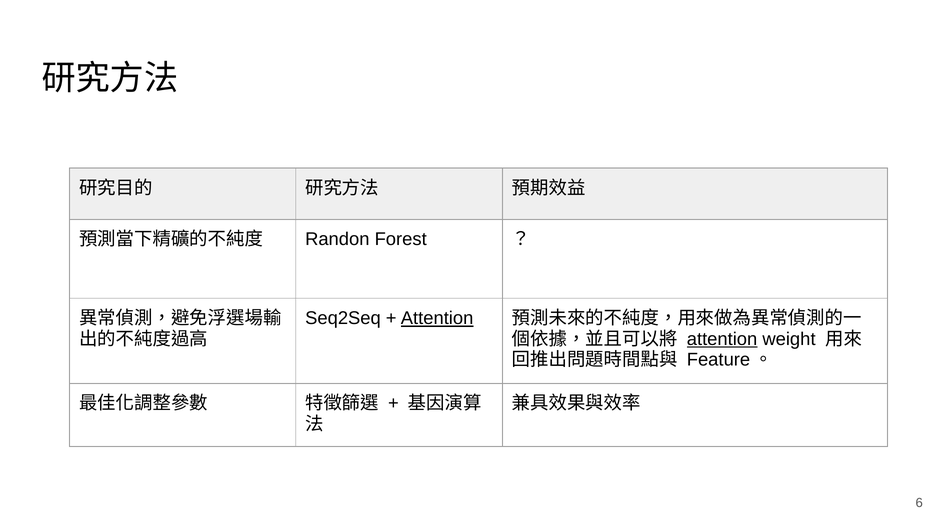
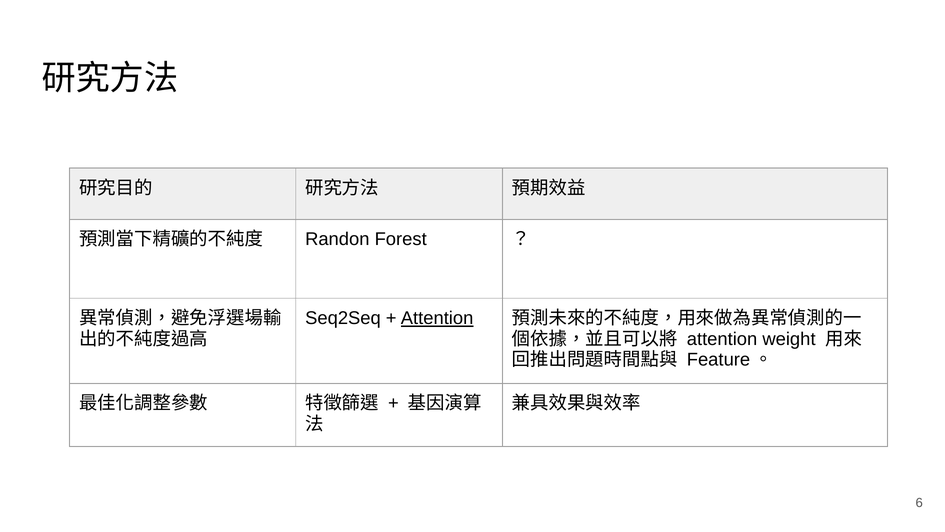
attention underline: present -> none (722, 339)
